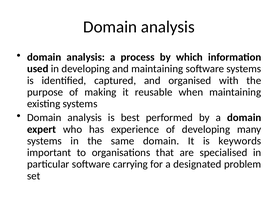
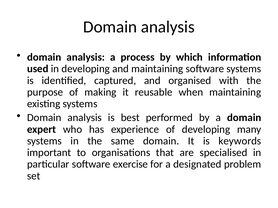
carrying: carrying -> exercise (130, 165)
